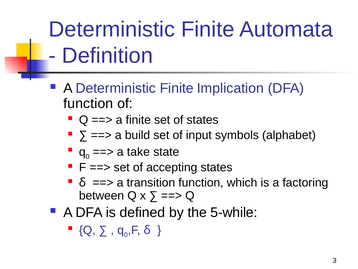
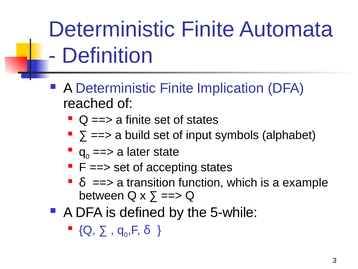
function: function -> reached (88, 103)
take: take -> later (138, 152)
factoring: factoring -> example (305, 182)
